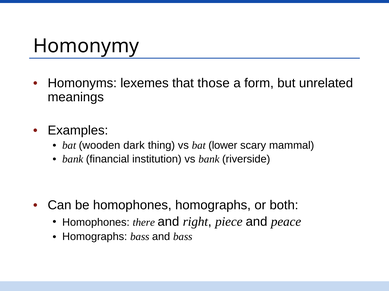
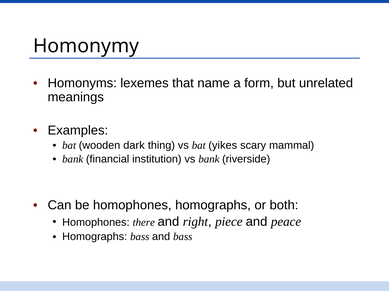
those: those -> name (214, 83)
lower: lower -> yikes (223, 146)
